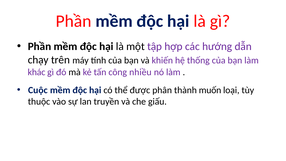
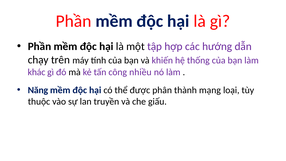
Cuộc: Cuộc -> Năng (38, 90)
muốn: muốn -> mạng (210, 90)
